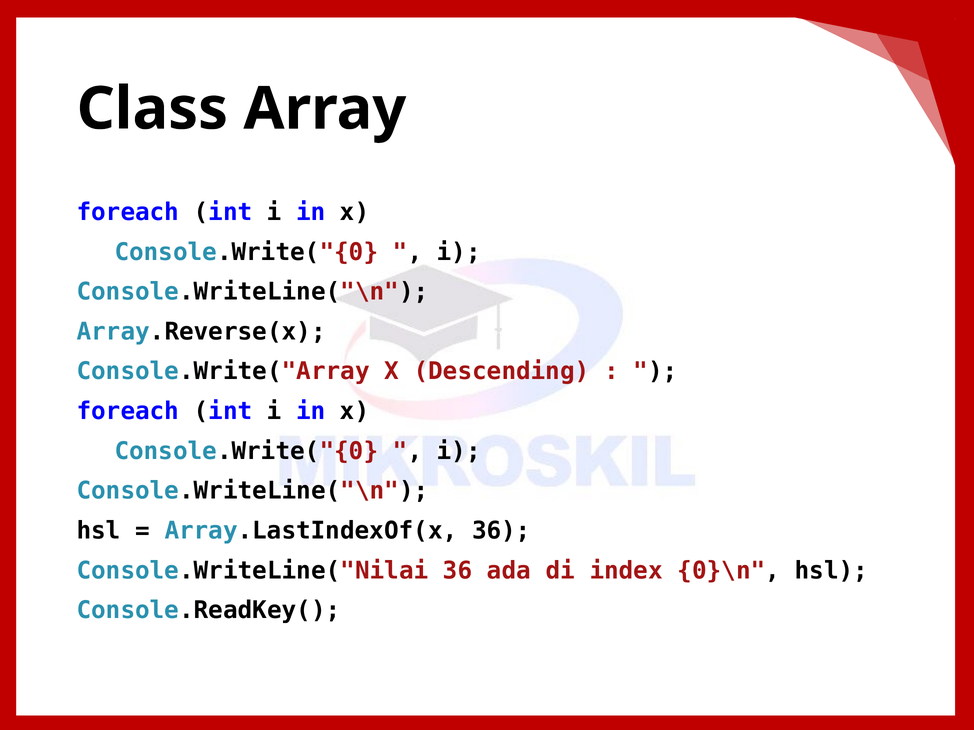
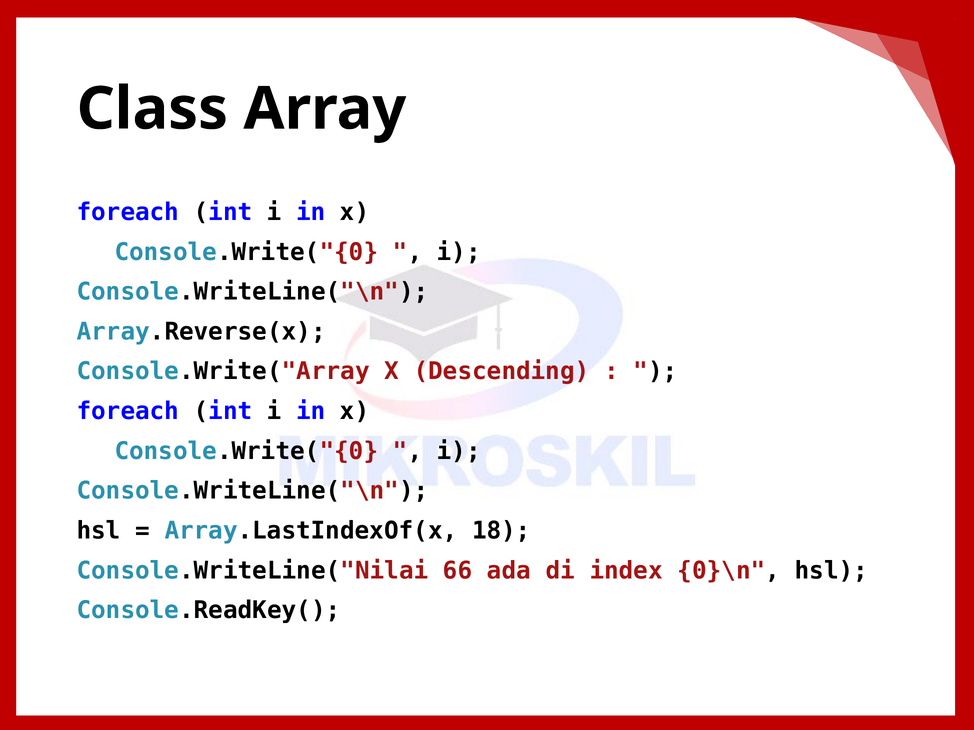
Array.LastIndexOf(x 36: 36 -> 18 (501, 531)
Console.WriteLine("Nilai 36: 36 -> 66 (458, 571)
